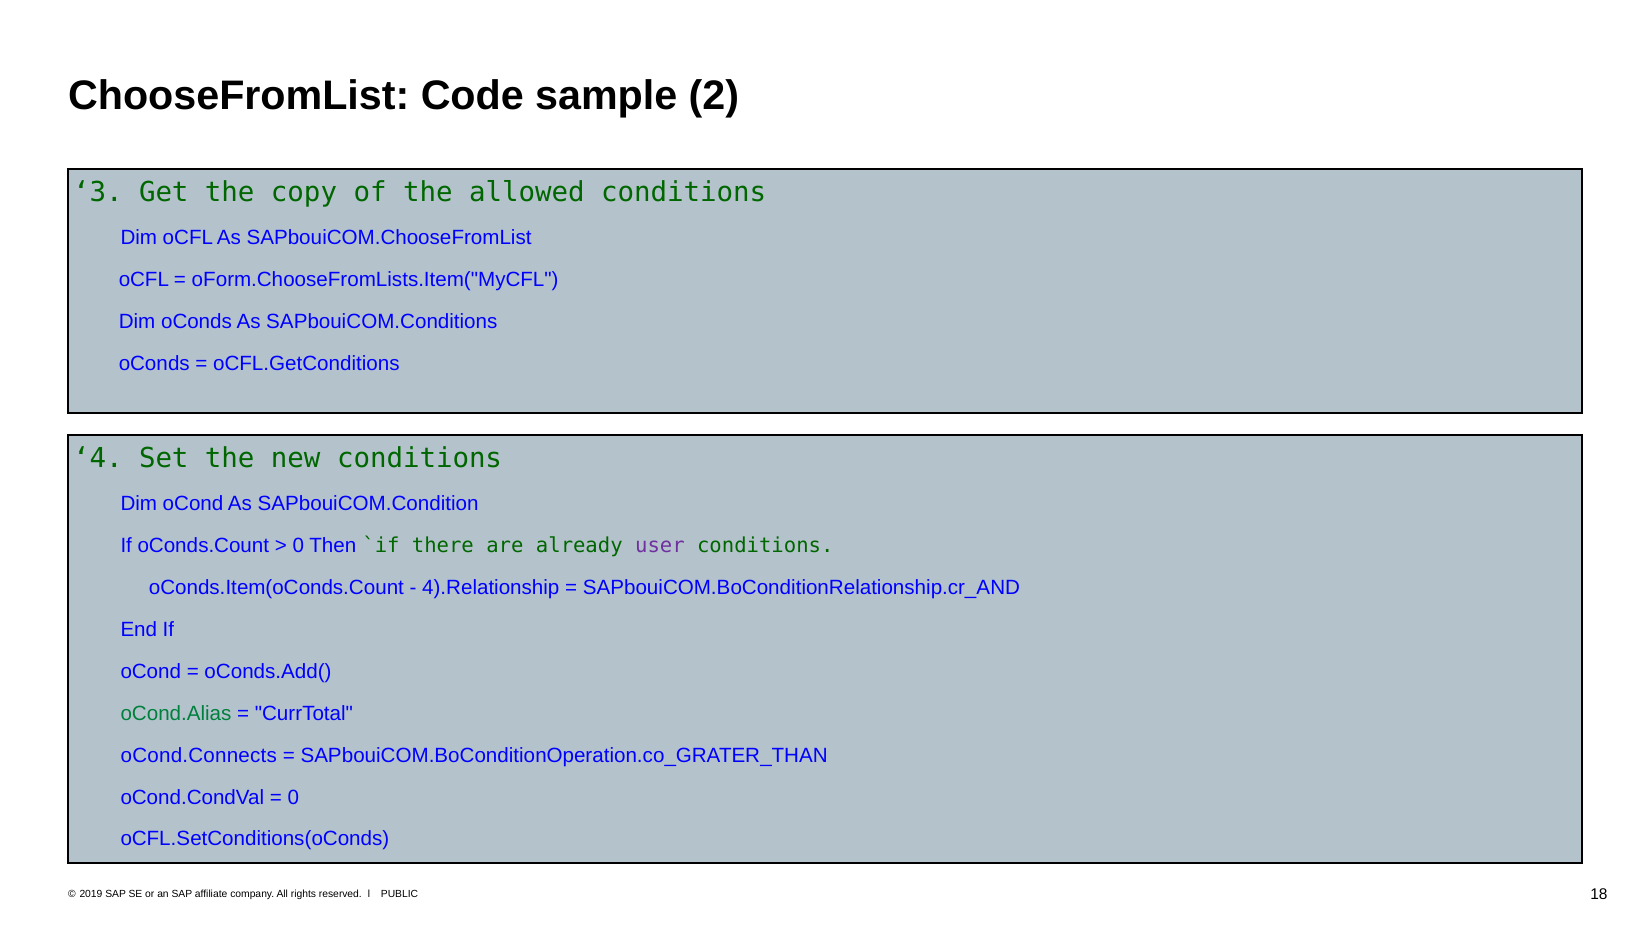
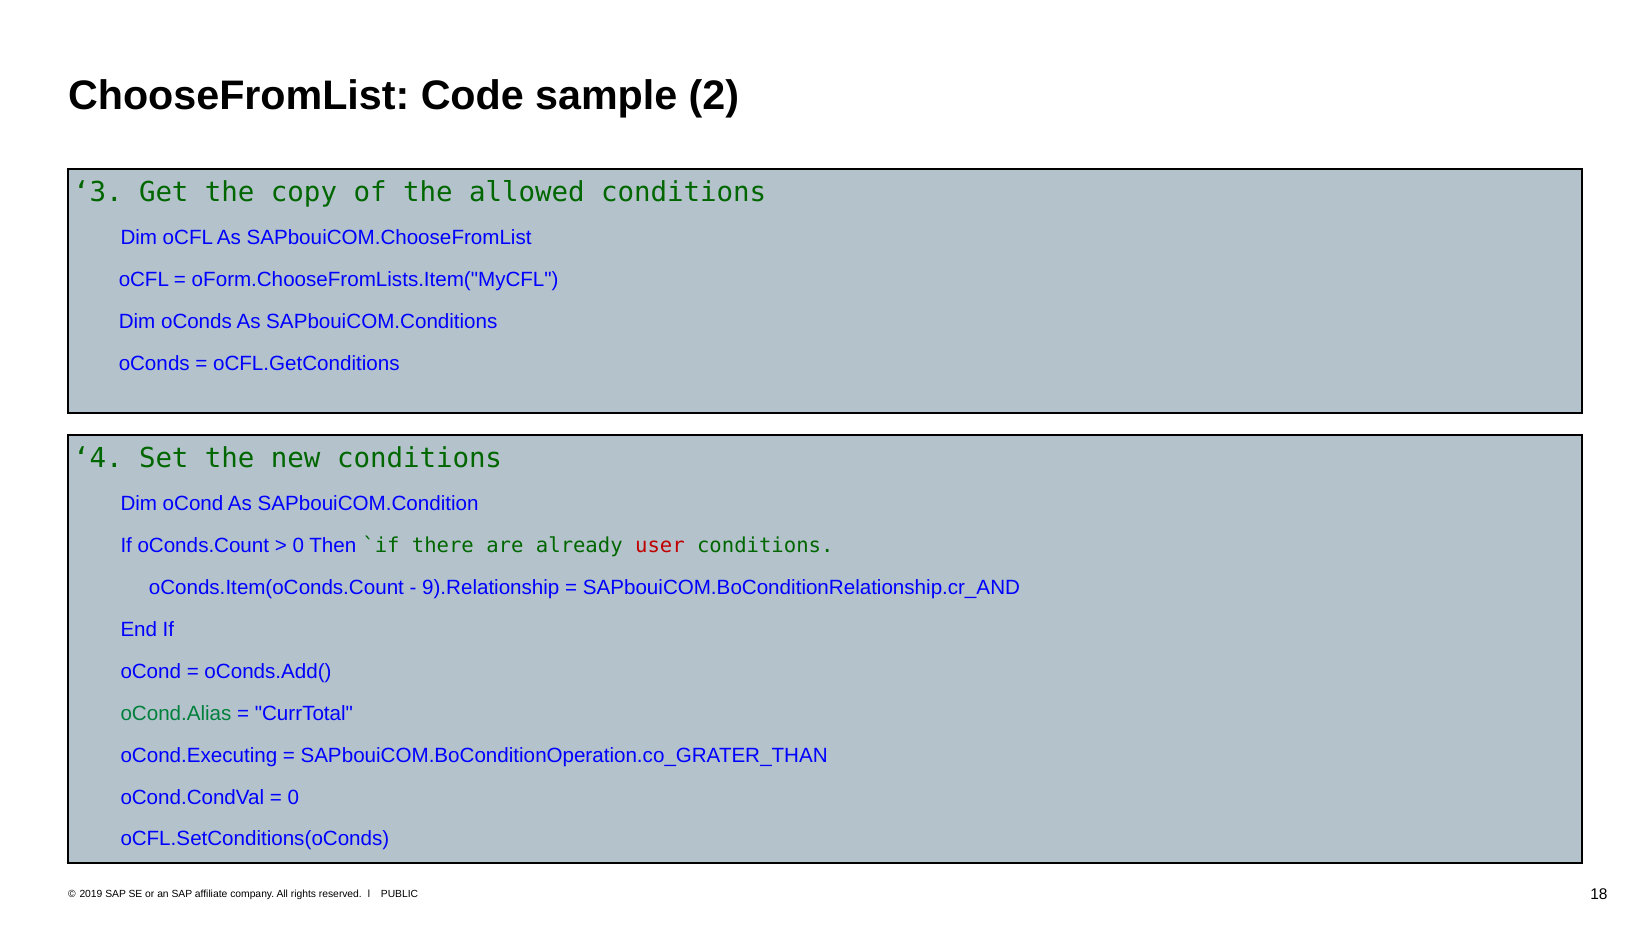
user colour: purple -> red (660, 546)
4).Relationship: 4).Relationship -> 9).Relationship (491, 587)
oCond.Connects: oCond.Connects -> oCond.Executing (199, 755)
